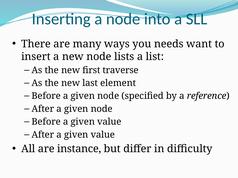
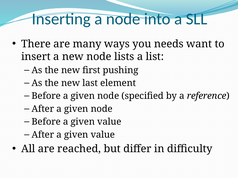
traverse: traverse -> pushing (121, 70)
instance: instance -> reached (79, 149)
